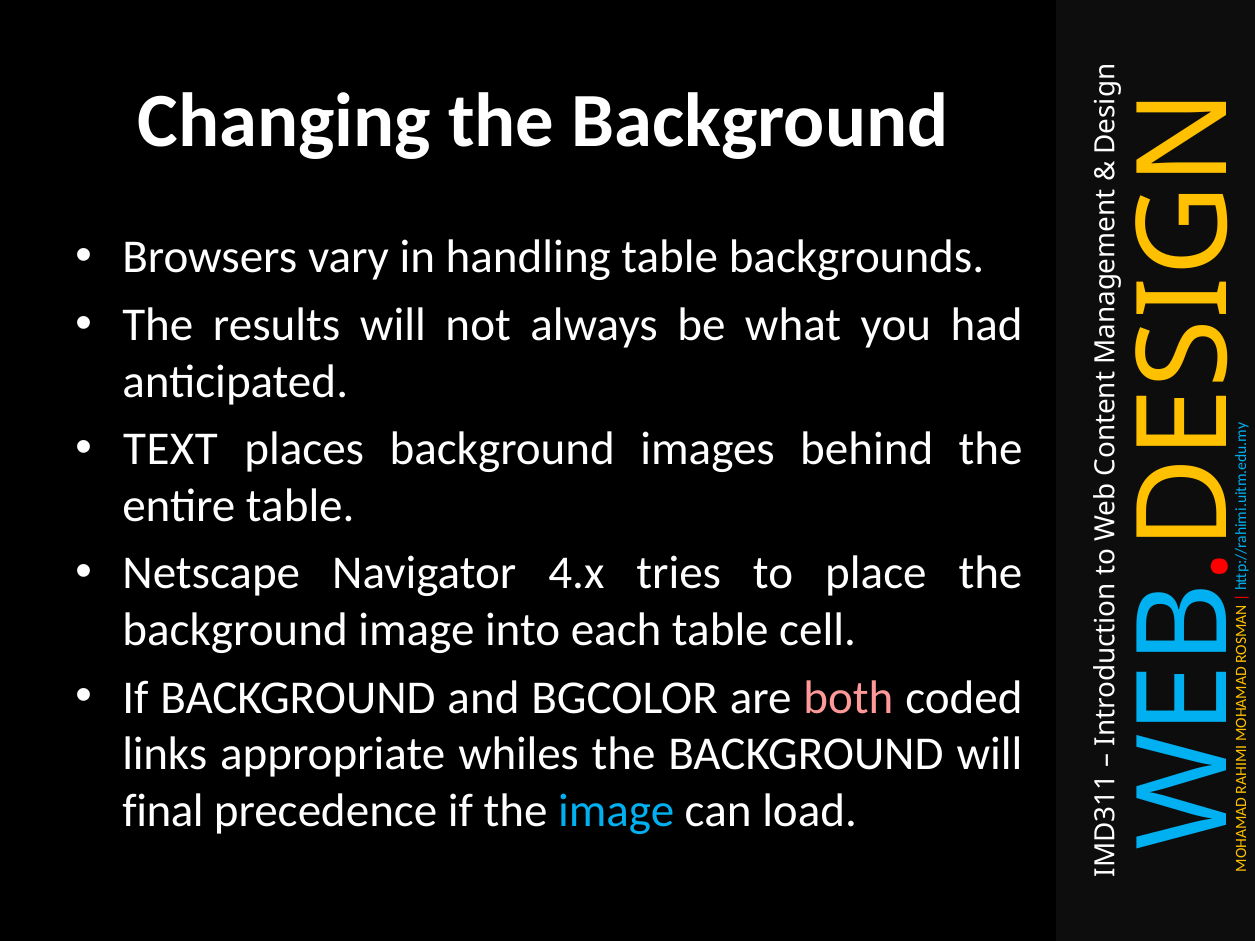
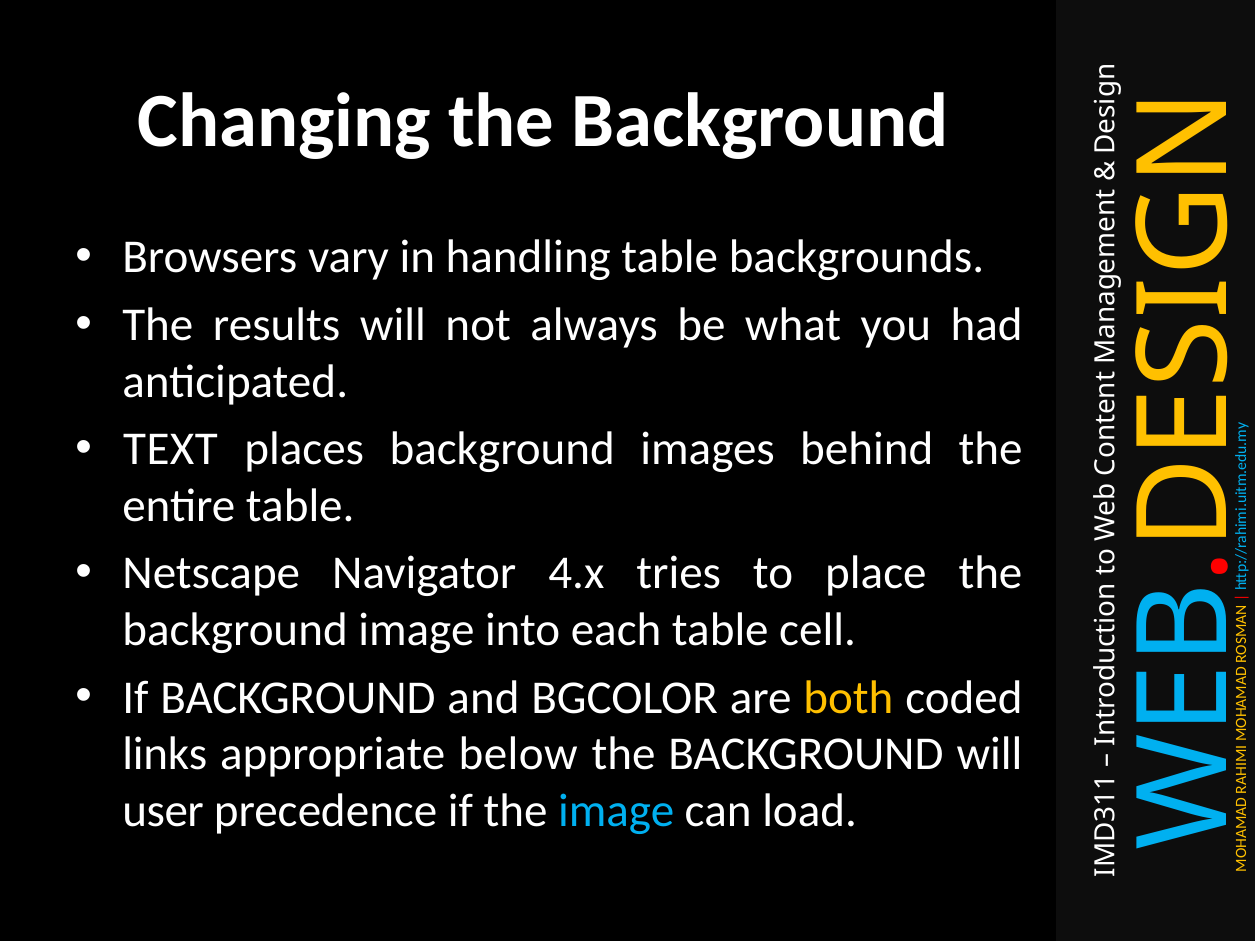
both colour: pink -> yellow (848, 698)
whiles: whiles -> below (518, 754)
final: final -> user (163, 811)
